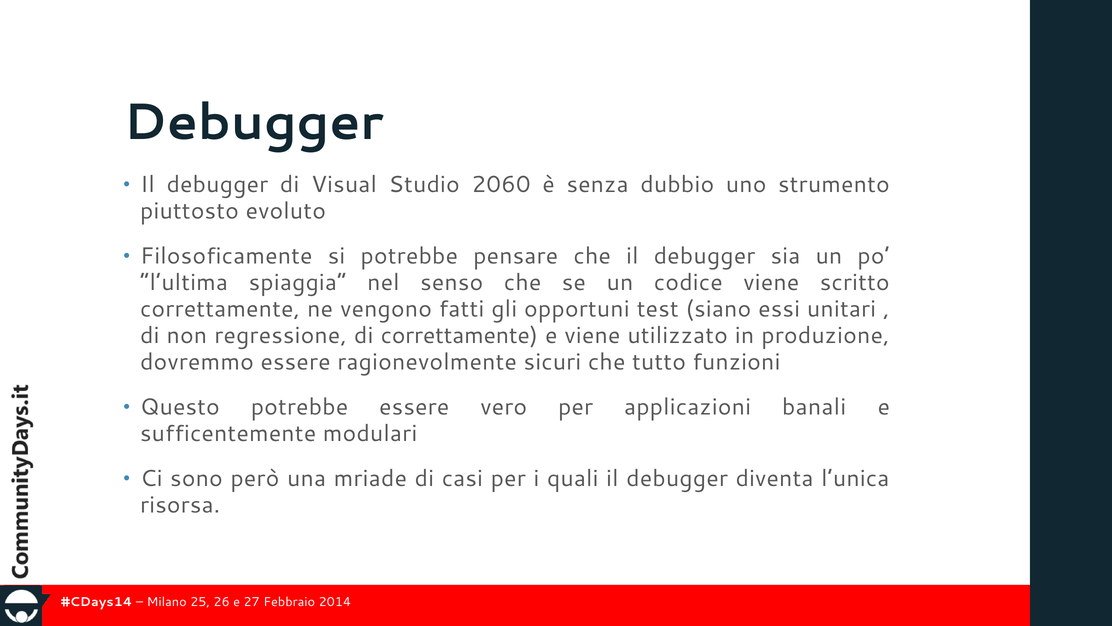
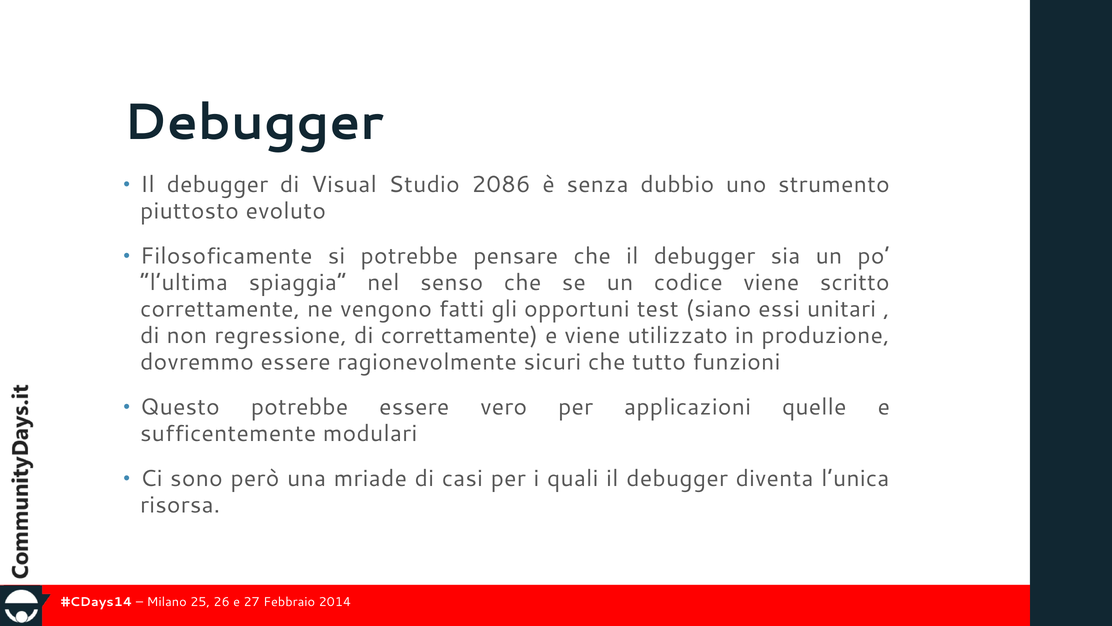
2060: 2060 -> 2086 (501, 184)
banali: banali -> quelle (814, 407)
